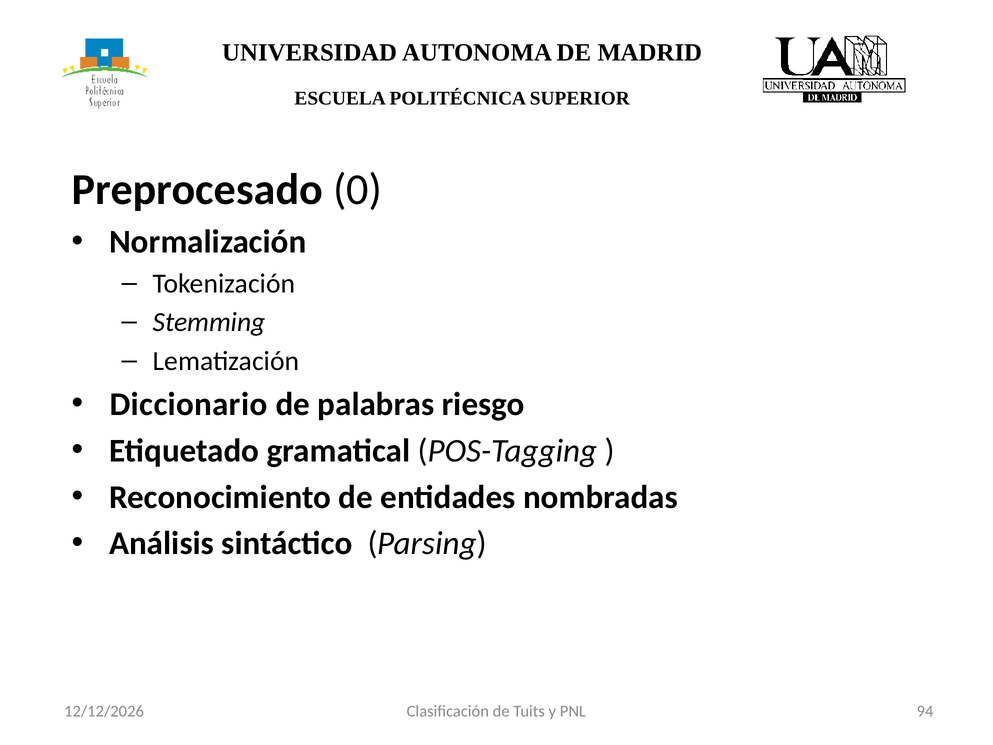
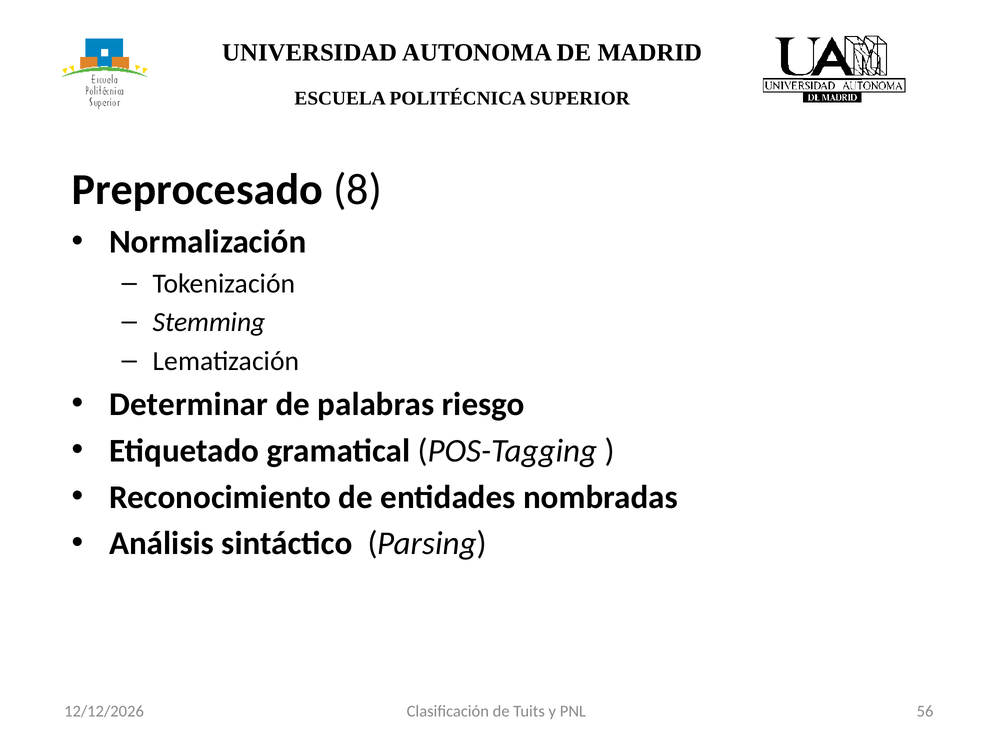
0: 0 -> 8 (358, 190)
Diccionario: Diccionario -> Determinar (189, 404)
94: 94 -> 56 (925, 711)
